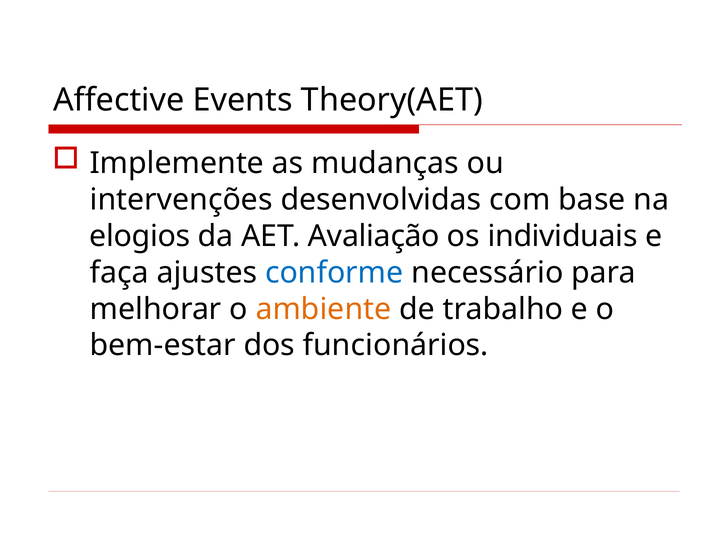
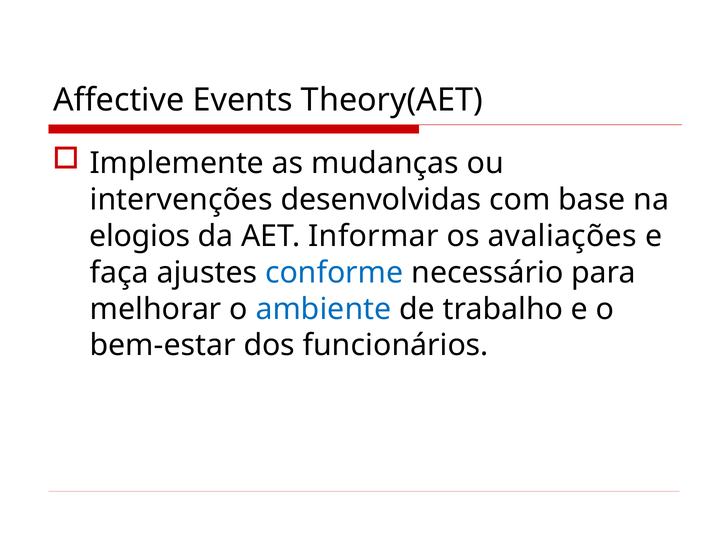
Avaliação: Avaliação -> Informar (374, 236)
individuais: individuais -> avaliações (562, 236)
ambiente colour: orange -> blue (323, 309)
